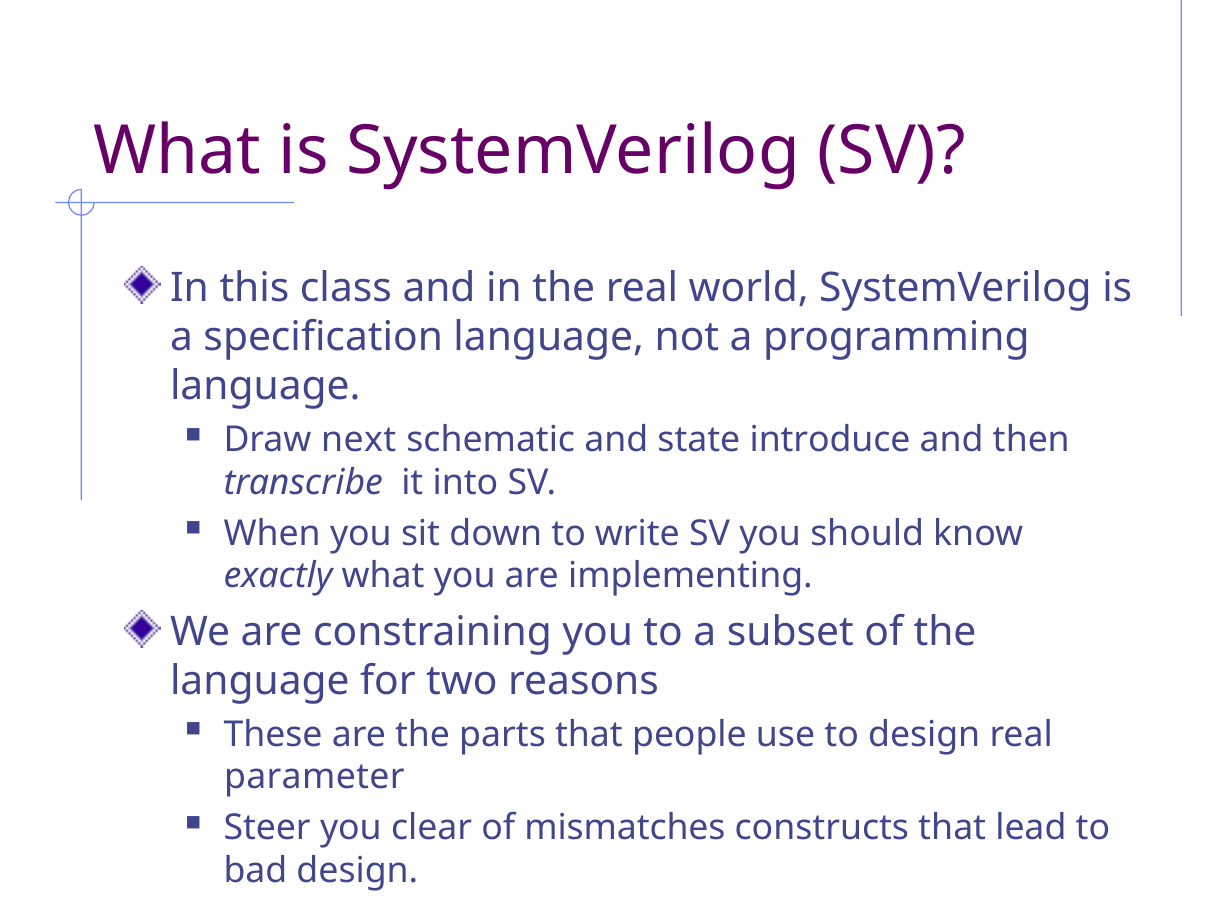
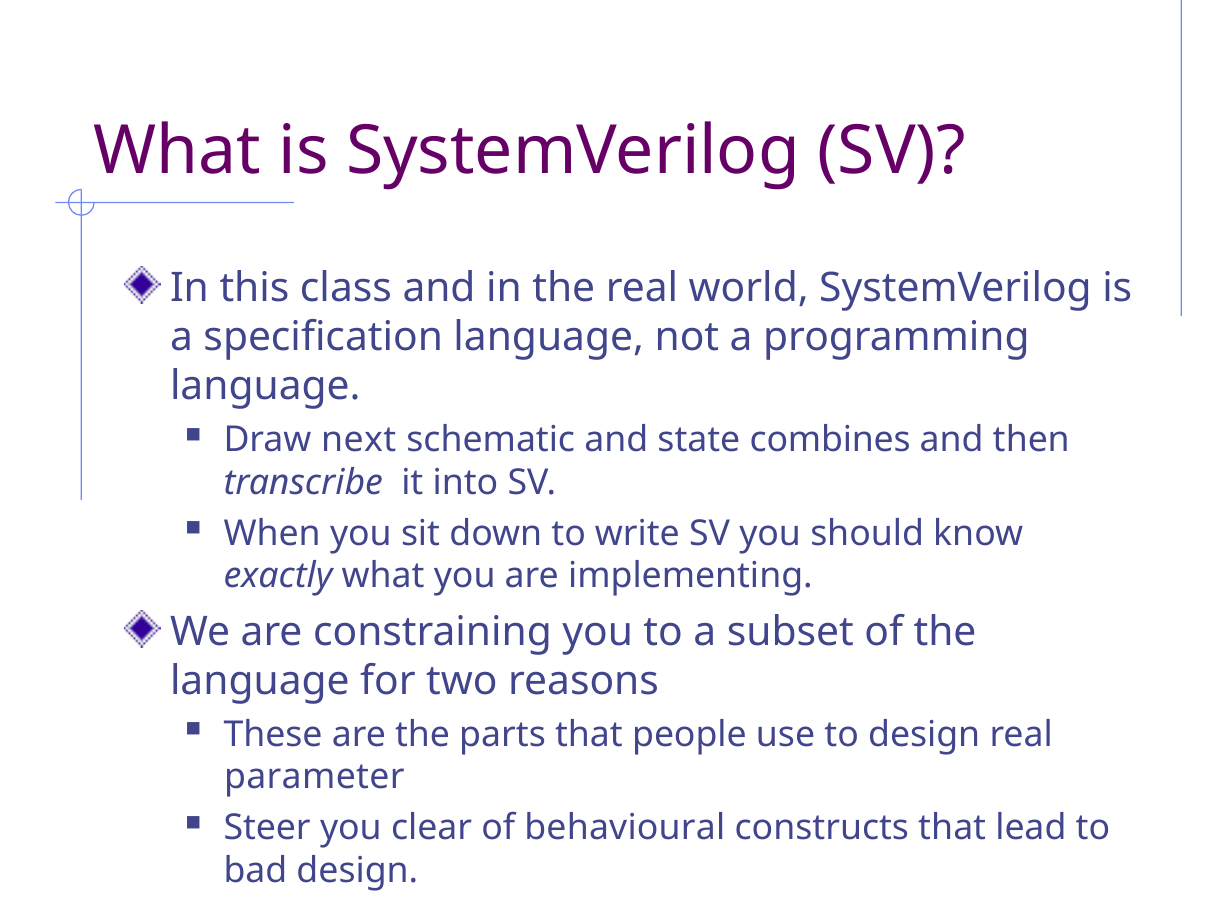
introduce: introduce -> combines (830, 439)
mismatches: mismatches -> behavioural (625, 828)
